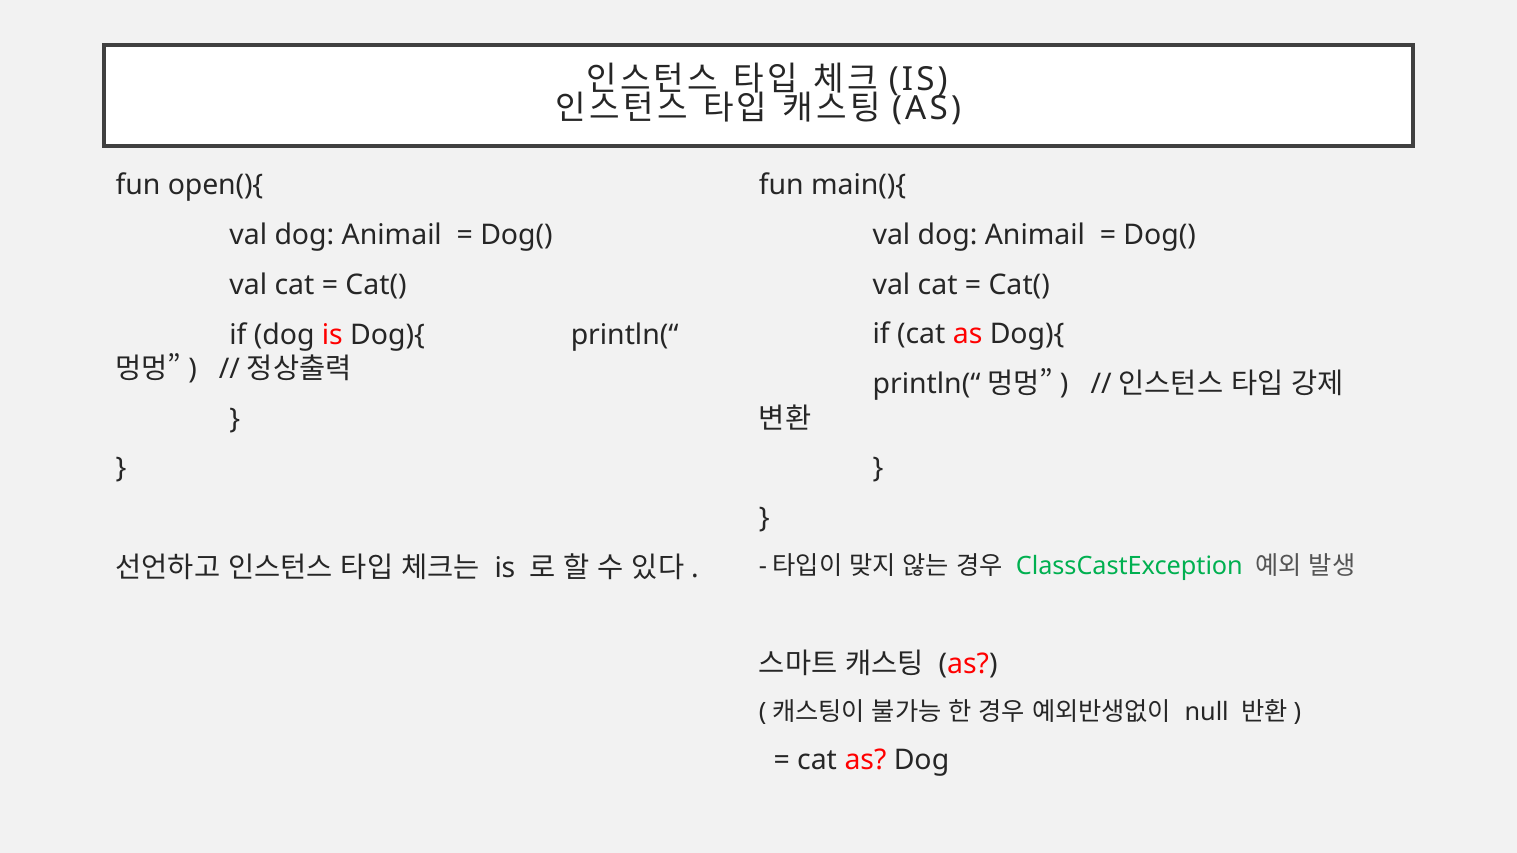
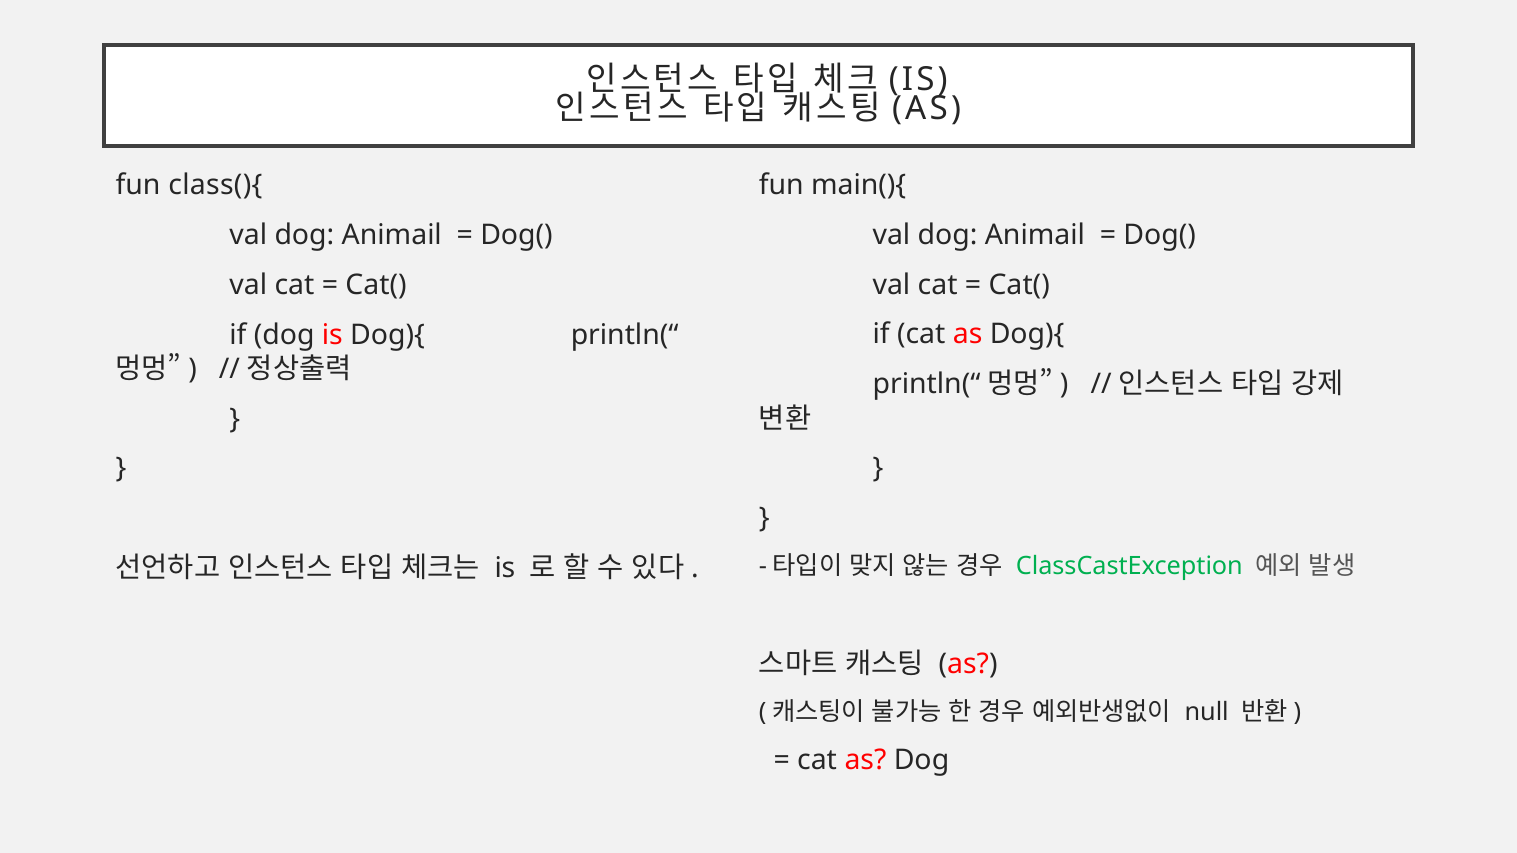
open(){: open(){ -> class(){ (215, 185)
